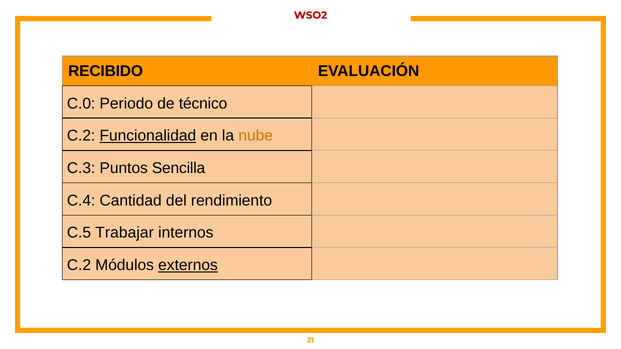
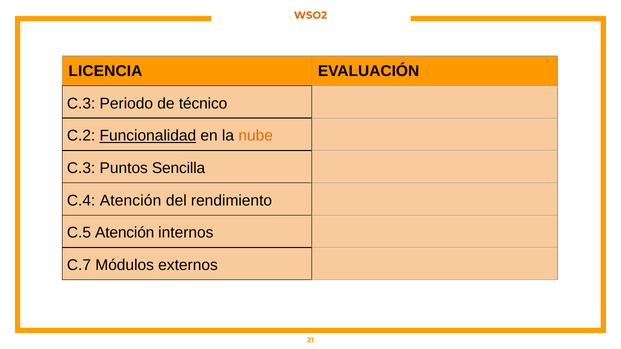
WSO2 colour: red -> orange (311, 15)
RECIBIDO: RECIBIDO -> LICENCIA (105, 71)
C.0: C.0 -> C.3 (81, 104)
C.4 Cantidad: Cantidad -> Atención (131, 201)
C.5 Trabajar: Trabajar -> Atención (125, 233)
C.2: C.2 -> C.7 (79, 265)
externos underline: present -> none (188, 265)
